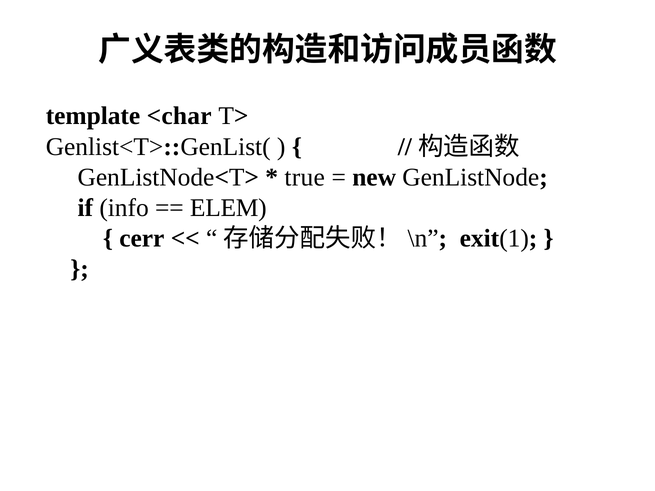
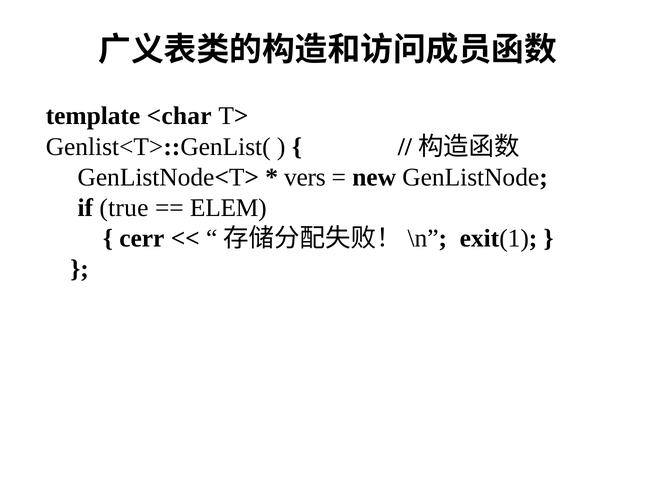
true: true -> vers (305, 177)
info: info -> true (124, 208)
